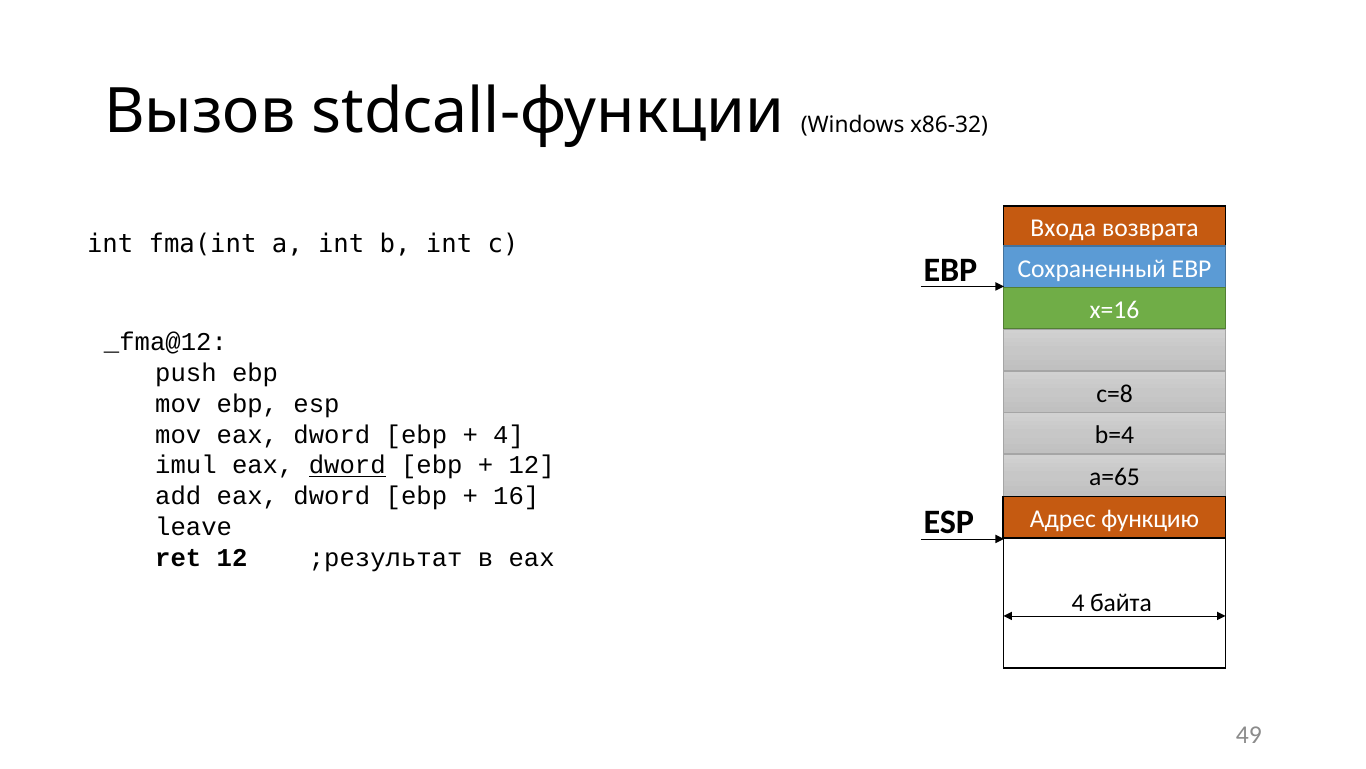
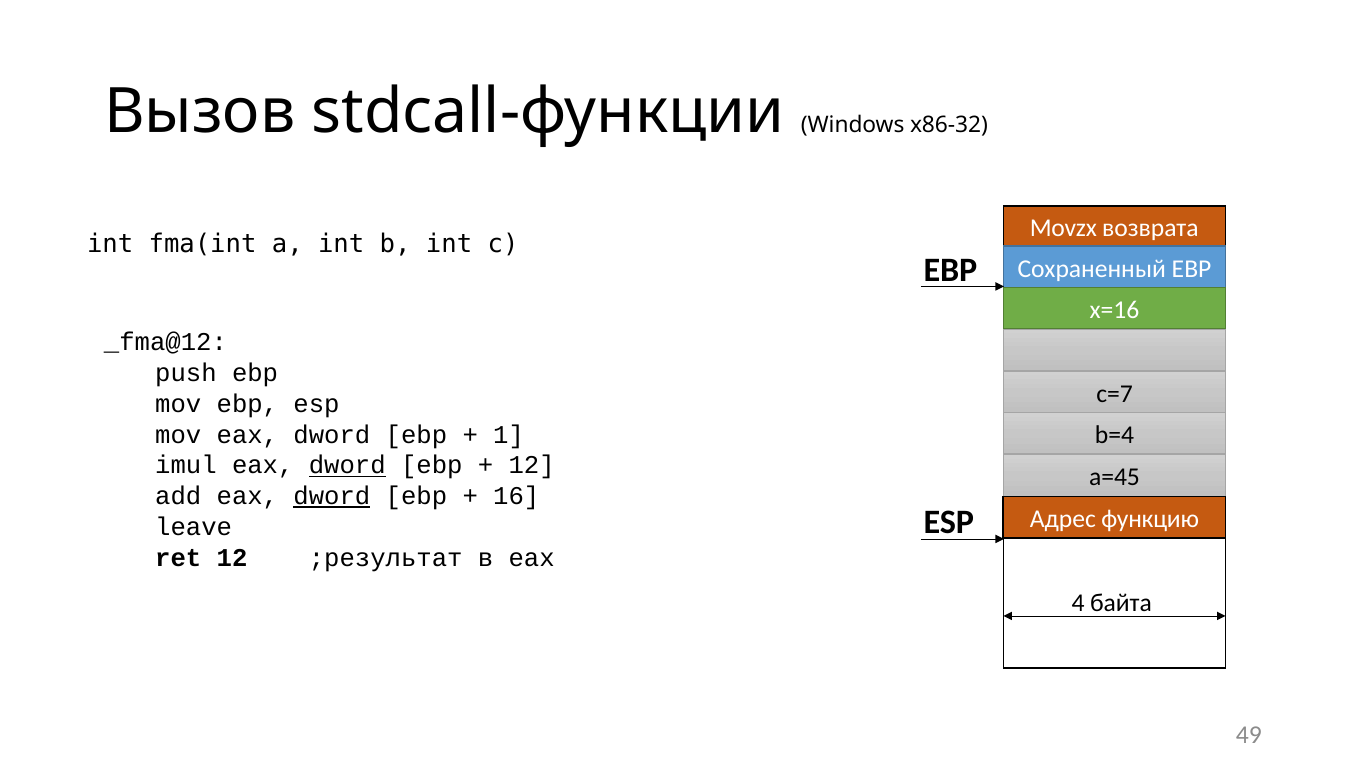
Входа: Входа -> Movzx (1063, 228)
c=8: c=8 -> c=7 (1115, 393)
4: 4 -> 1 (509, 434)
a=65: a=65 -> a=45 (1115, 477)
dword underline: none -> present (332, 496)
